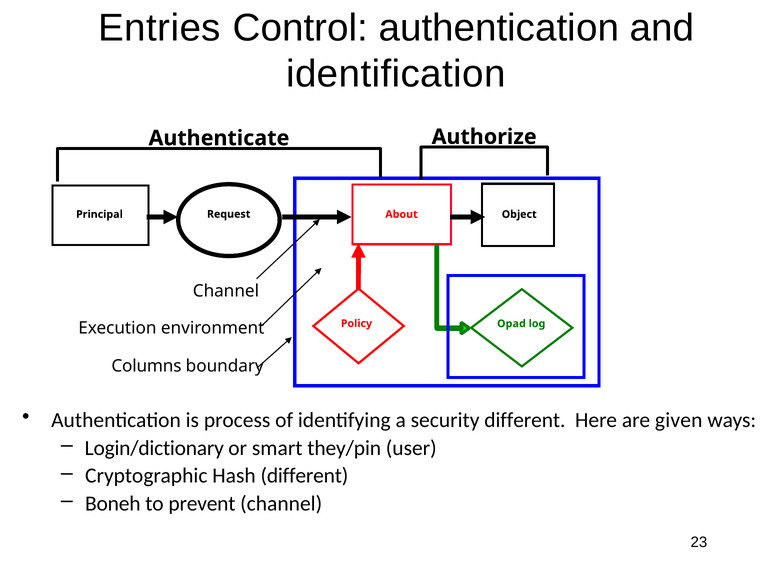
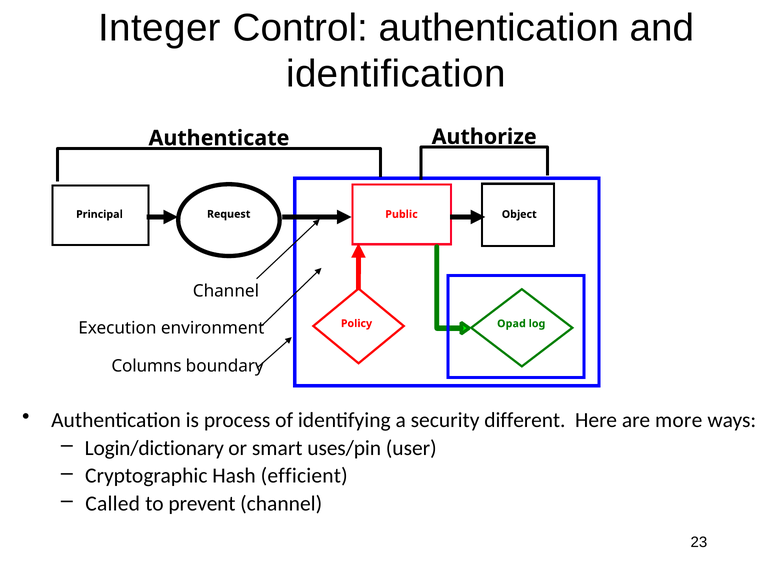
Entries: Entries -> Integer (160, 28)
About: About -> Public (401, 214)
given: given -> more (679, 420)
they/pin: they/pin -> uses/pin (344, 448)
Hash different: different -> efficient (304, 476)
Boneh: Boneh -> Called (113, 504)
